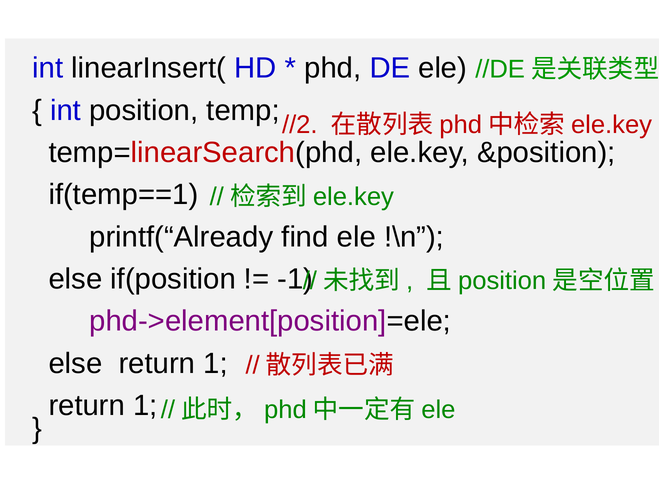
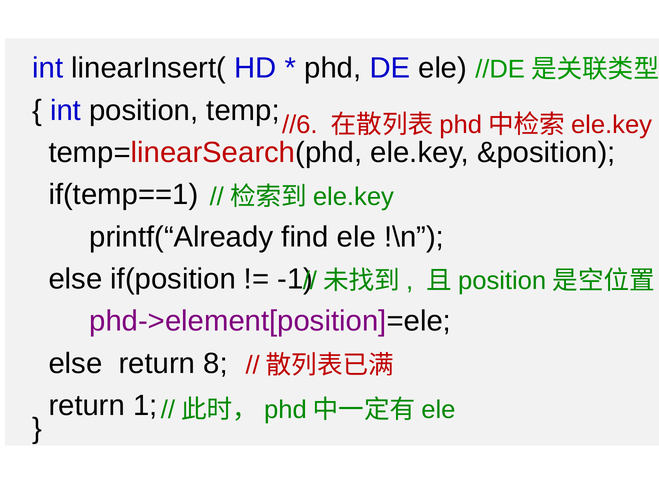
//2: //2 -> //6 (300, 125)
else return 1: 1 -> 8 (215, 364)
